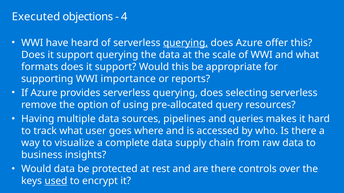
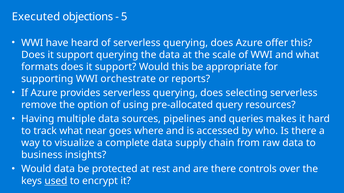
4: 4 -> 5 (124, 17)
querying underline: present -> none (186, 43)
importance: importance -> orchestrate (128, 79)
user: user -> near (96, 131)
